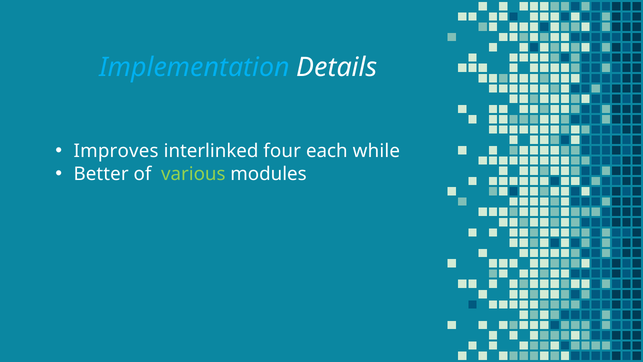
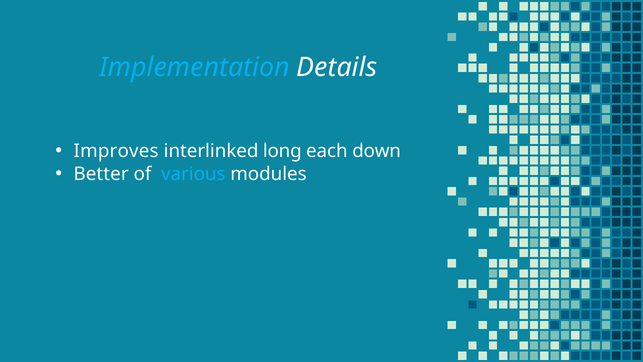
four: four -> long (282, 151)
while: while -> down (377, 151)
various colour: light green -> light blue (193, 174)
